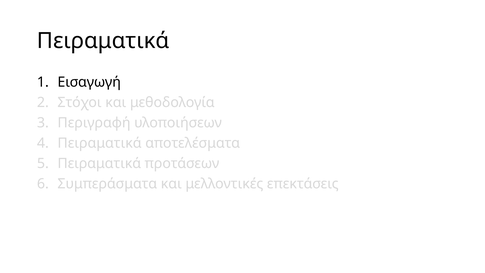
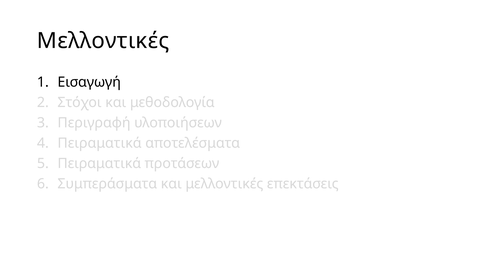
Πειραματικά: Πειραματικά -> Μελλοντικές (103, 41)
